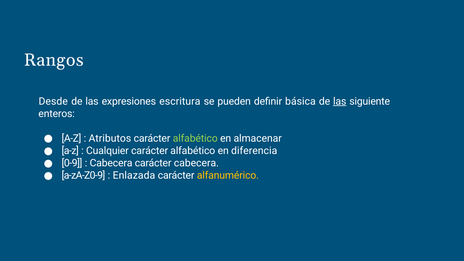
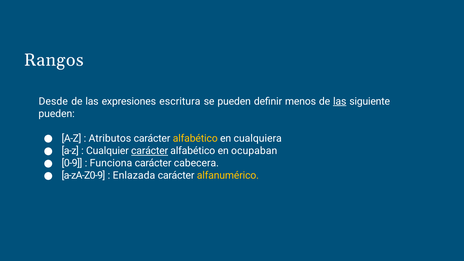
básica: básica -> menos (301, 101)
enteros: enteros -> pueden (57, 114)
alfabético colour: light green -> yellow (195, 138)
almacenar: almacenar -> cualquiera (258, 138)
carácter underline: none -> present (150, 151)
diferencia: diferencia -> ocupaban (254, 151)
Cabecera: Cabecera -> Funciona (111, 163)
